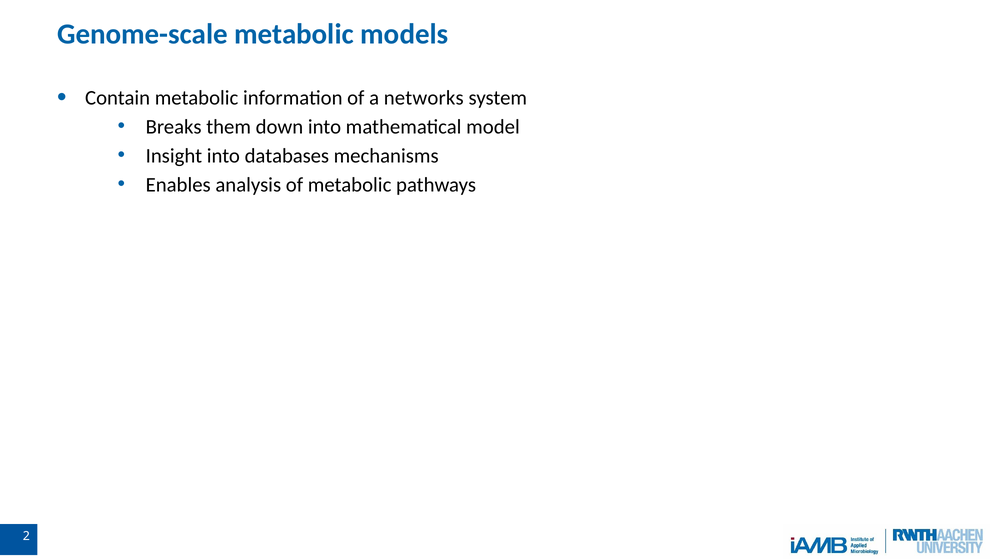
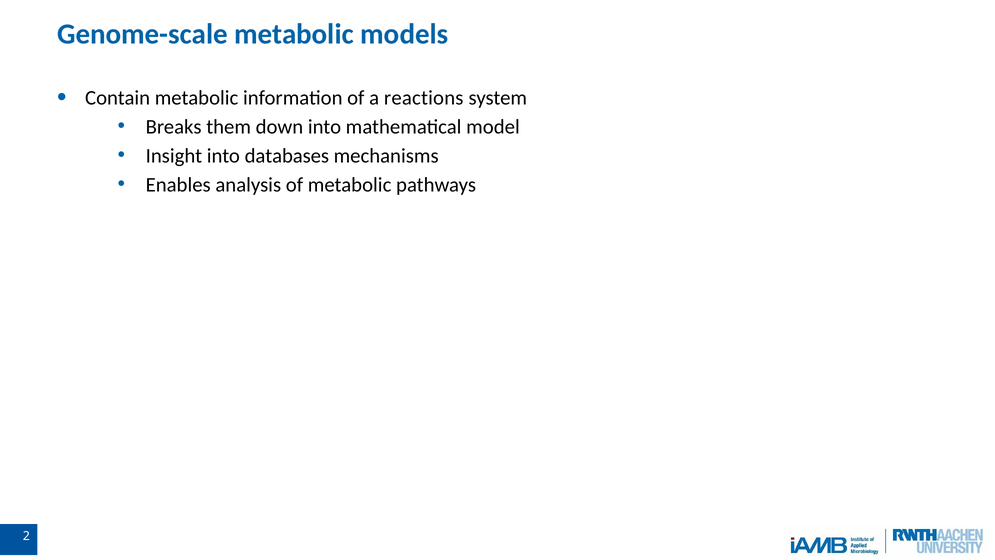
networks: networks -> reactions (424, 98)
